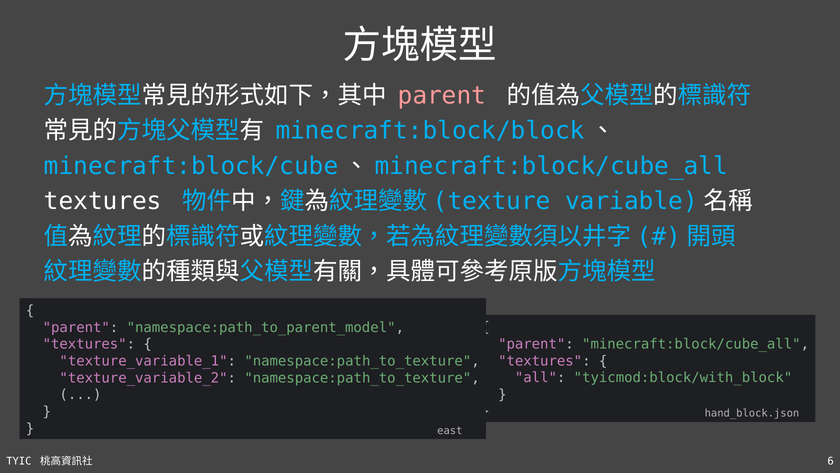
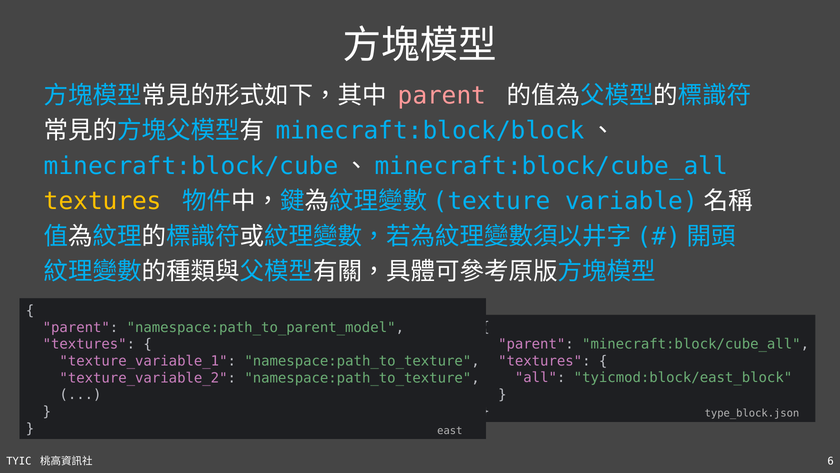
textures colour: white -> yellow (103, 201)
tyicmod:block/with_block: tyicmod:block/with_block -> tyicmod:block/east_block (683, 377)
hand_block.json: hand_block.json -> type_block.json (752, 413)
